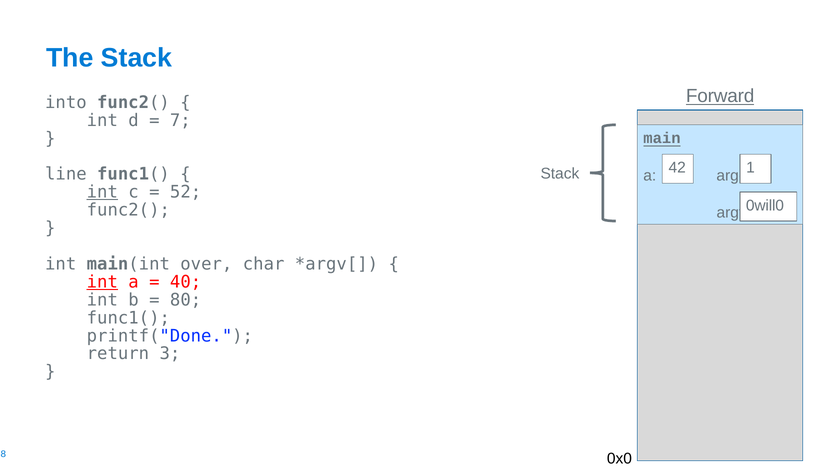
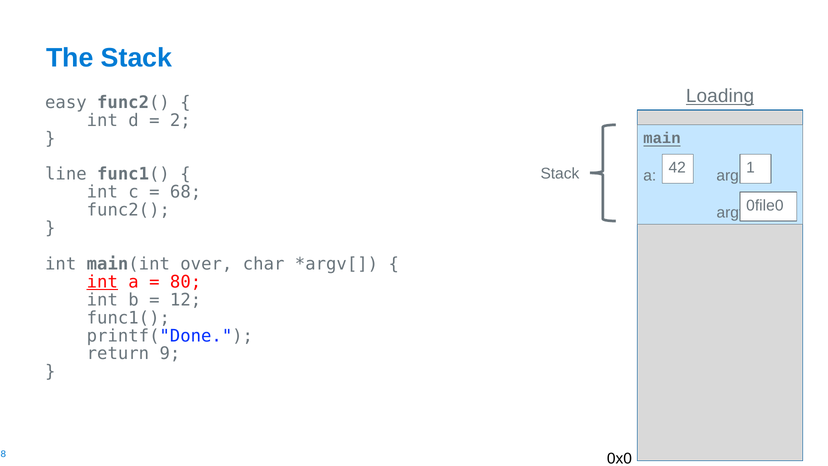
Forward: Forward -> Loading (720, 96)
into: into -> easy (66, 102)
7: 7 -> 2 (180, 120)
int underline: present -> none (102, 192)
52: 52 -> 68 (186, 192)
0will0: 0will0 -> 0file0 (765, 205)
40: 40 -> 80 (186, 282)
80: 80 -> 12 (186, 300)
3: 3 -> 9 (170, 354)
